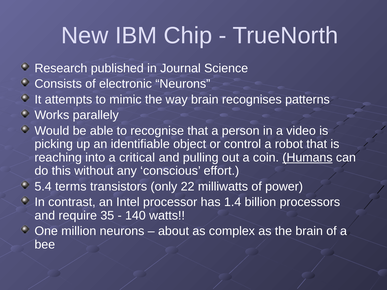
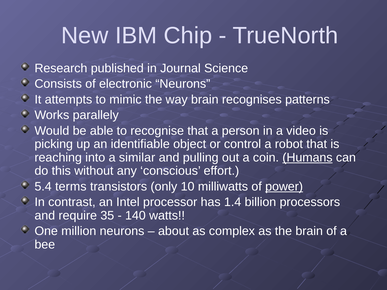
critical: critical -> similar (137, 158)
22: 22 -> 10 (188, 187)
power underline: none -> present (284, 187)
